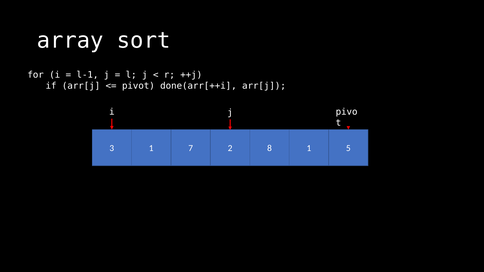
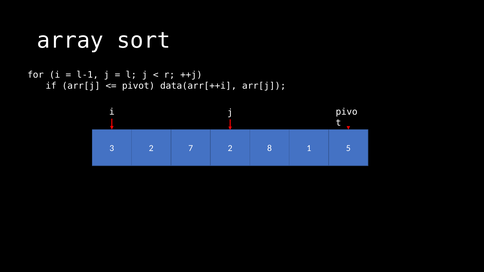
done(arr[++i: done(arr[++i -> data(arr[++i (198, 86)
3 1: 1 -> 2 (151, 148)
